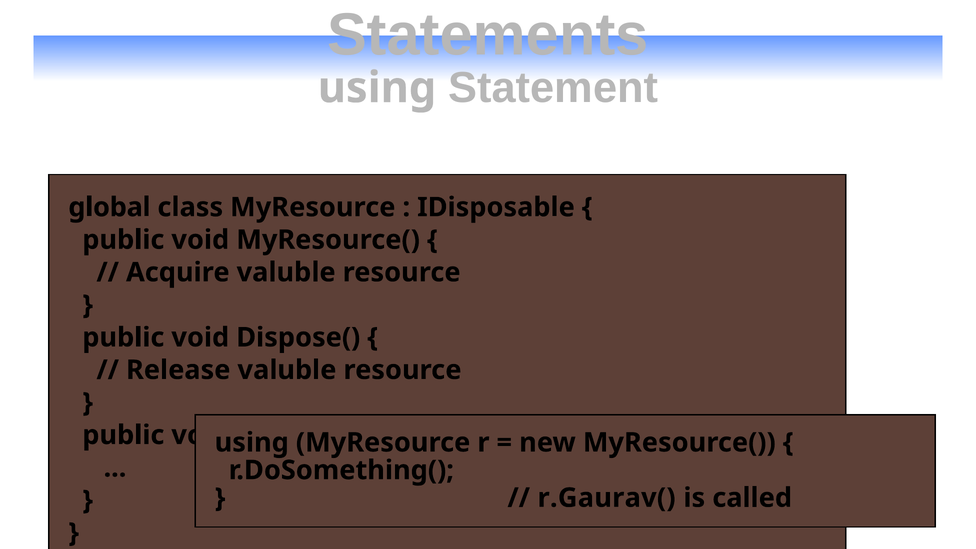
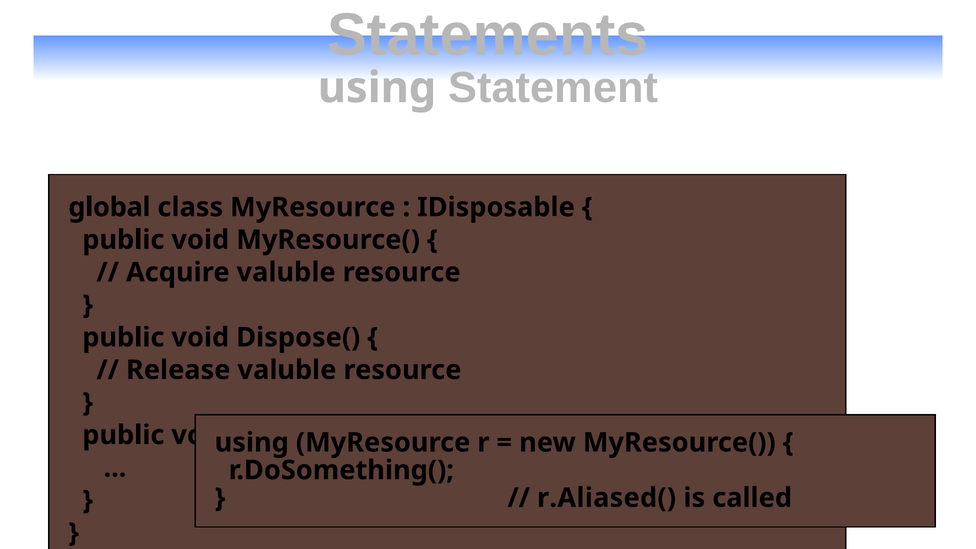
r.Gaurav(: r.Gaurav( -> r.Aliased( (607, 498)
